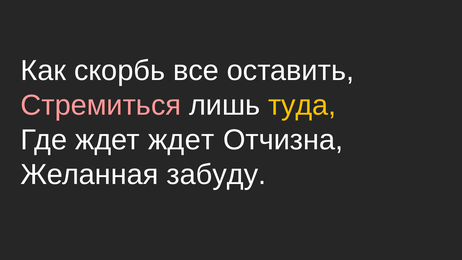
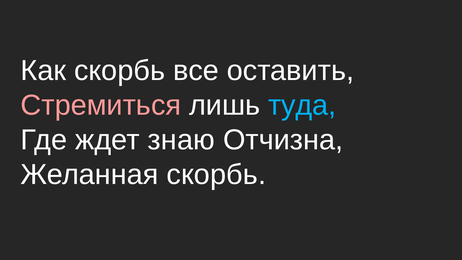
туда colour: yellow -> light blue (302, 105)
ждет ждет: ждет -> знаю (181, 140)
Желанная забуду: забуду -> скорбь (216, 175)
